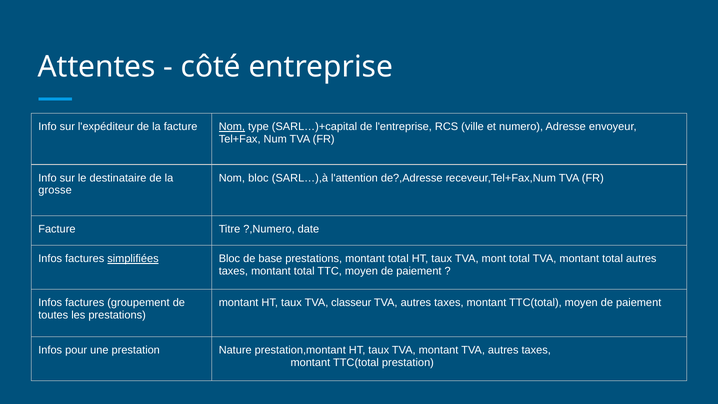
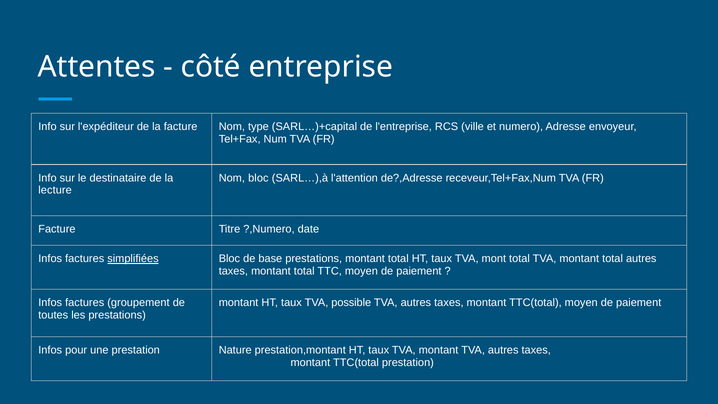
Nom underline: present -> none (232, 127)
grosse: grosse -> lecture (55, 190)
classeur: classeur -> possible (351, 303)
